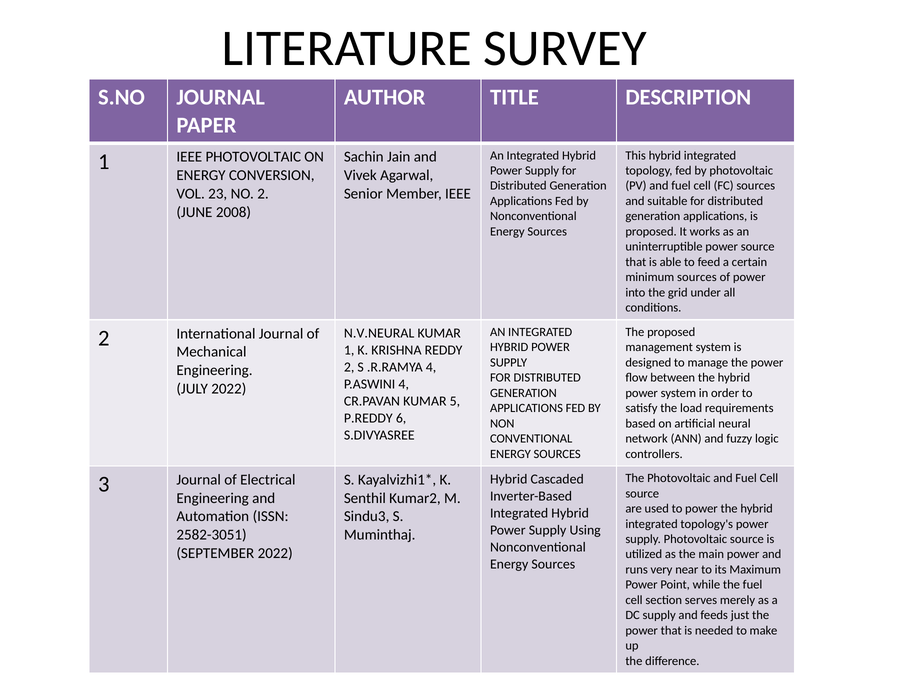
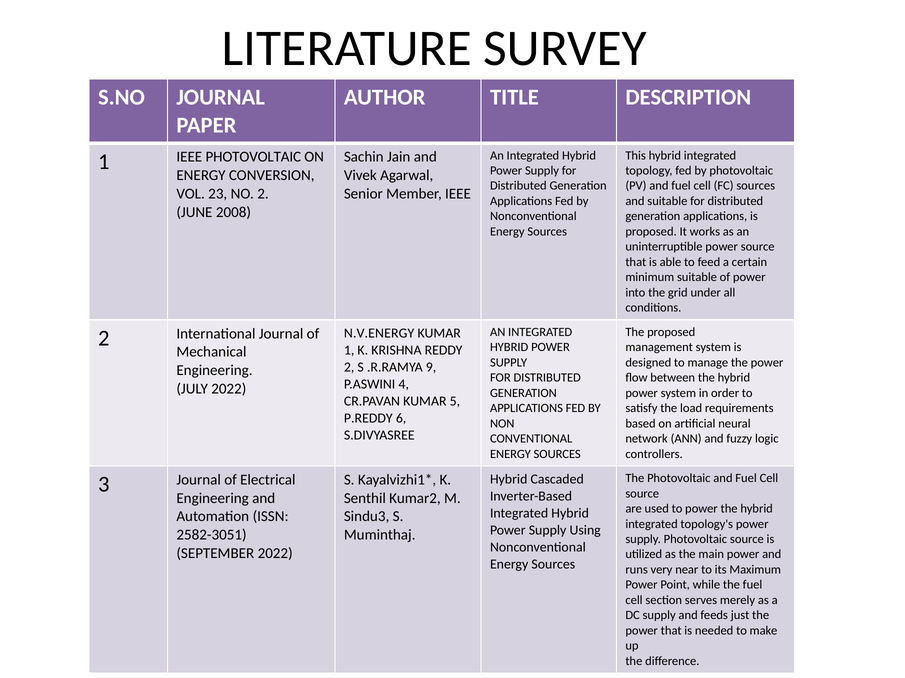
minimum sources: sources -> suitable (697, 278)
N.V.NEURAL: N.V.NEURAL -> N.V.ENERGY (379, 333)
.R.RAMYA 4: 4 -> 9 (431, 367)
